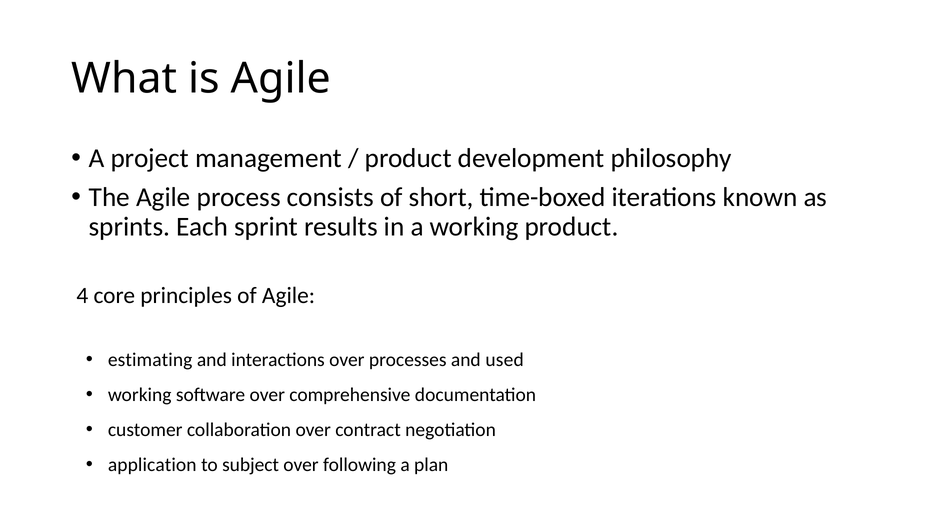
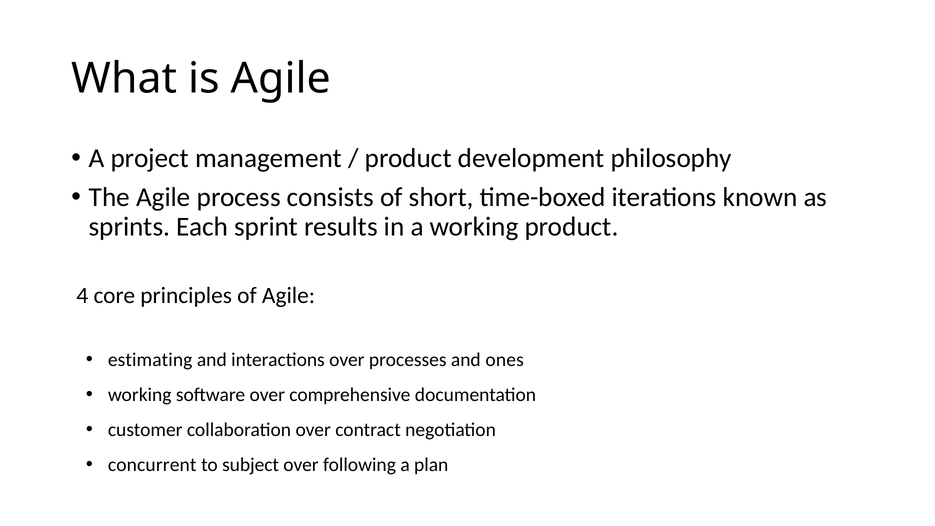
used: used -> ones (505, 360)
application: application -> concurrent (152, 465)
